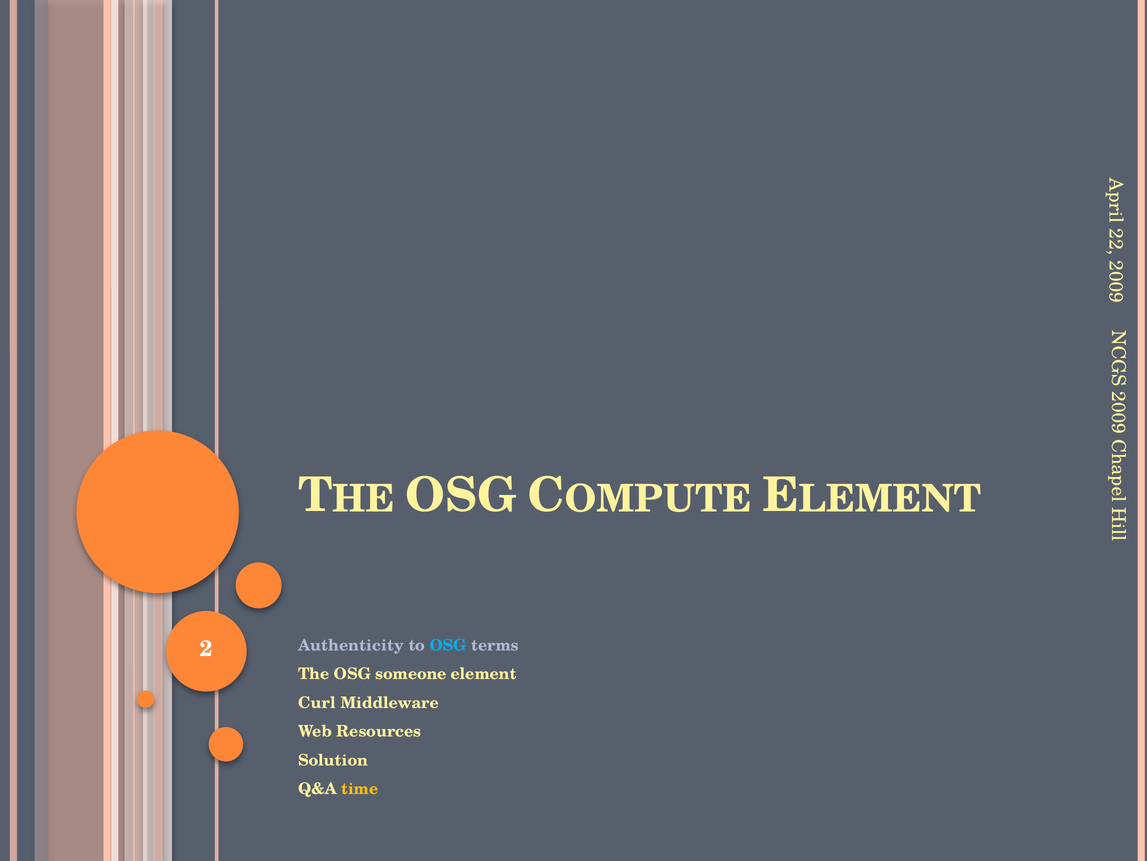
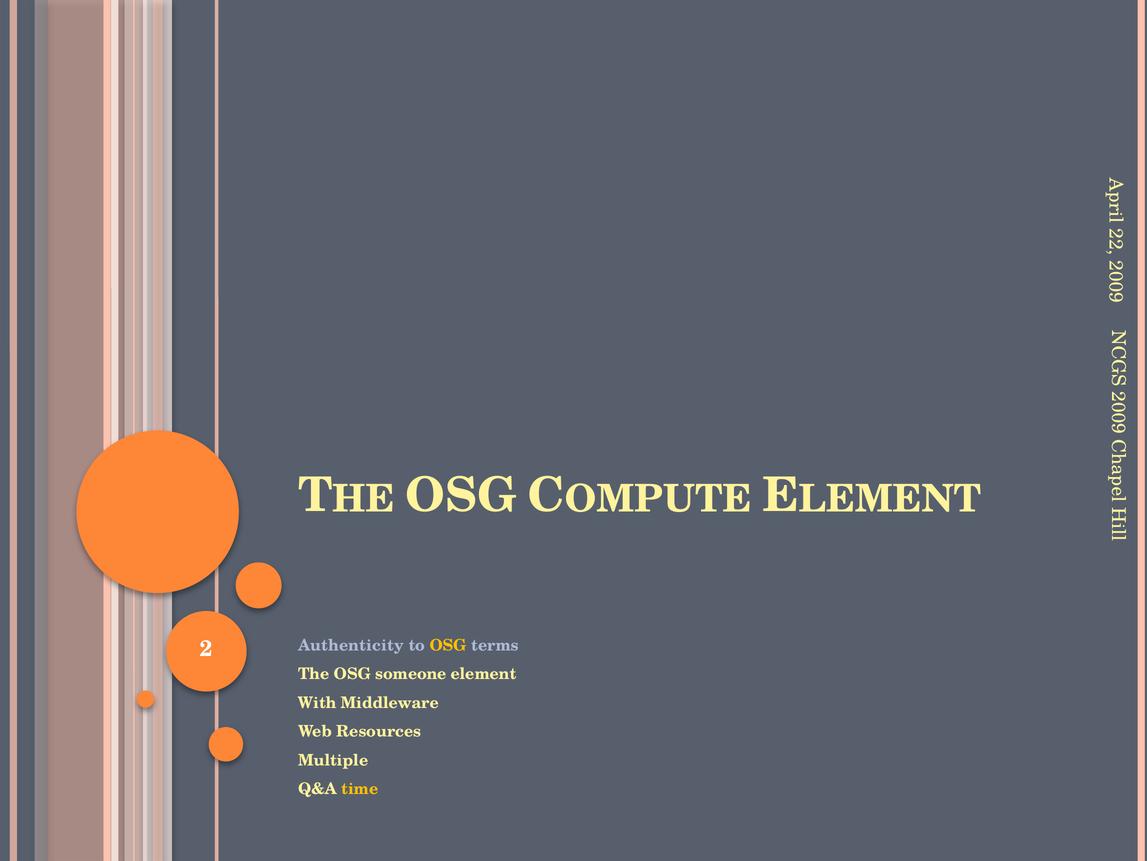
OSG colour: light blue -> yellow (448, 645)
Curl: Curl -> With (317, 702)
Solution: Solution -> Multiple (333, 760)
